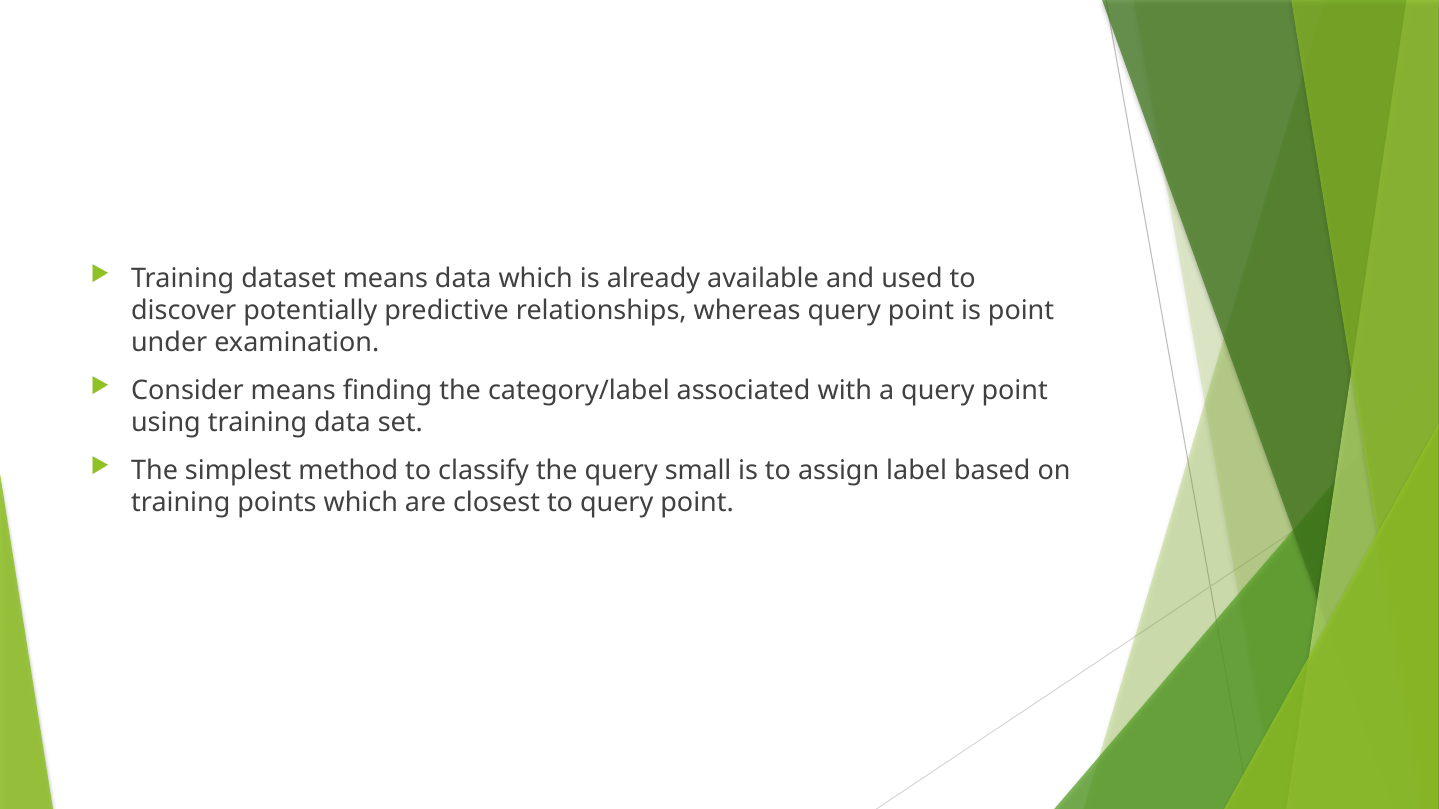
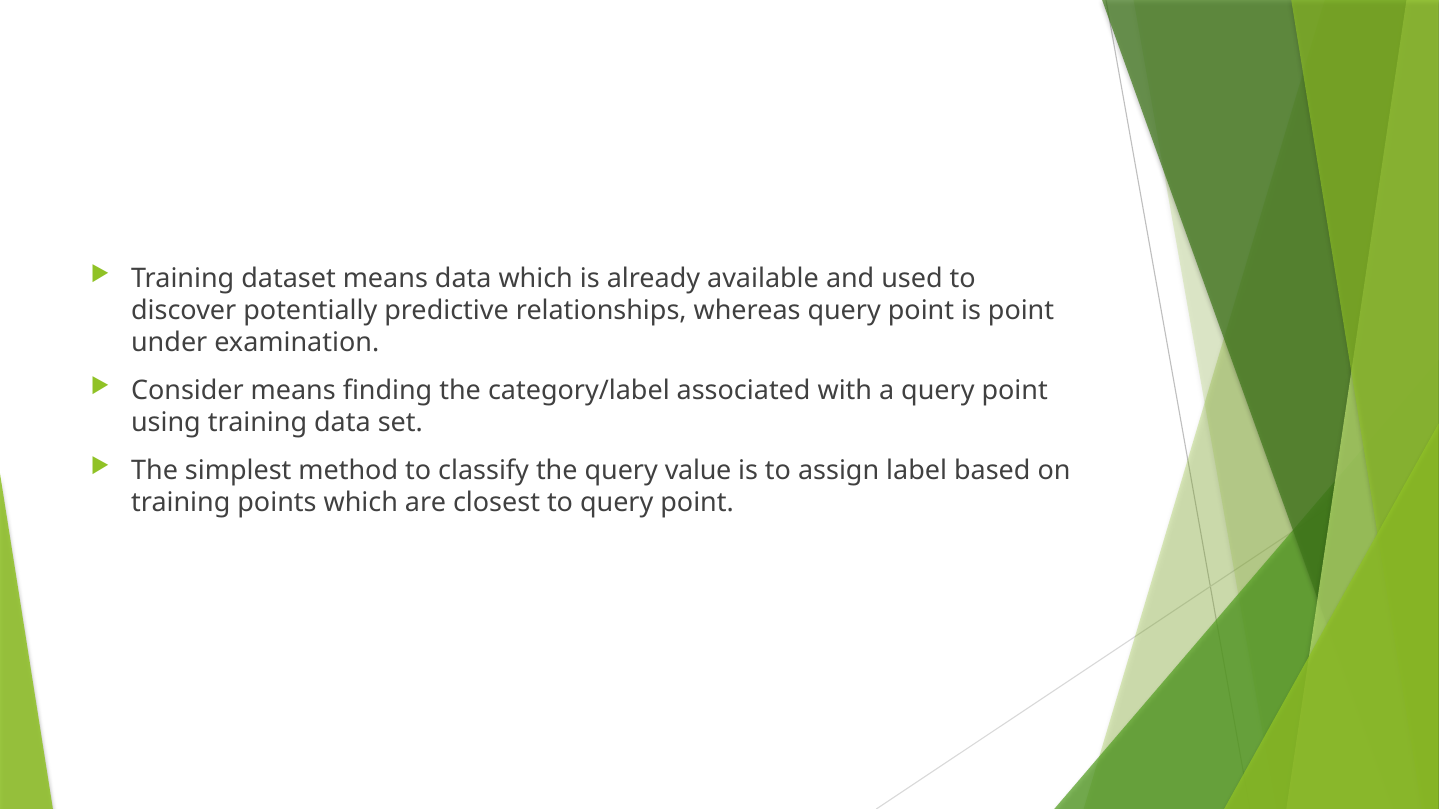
small: small -> value (698, 470)
